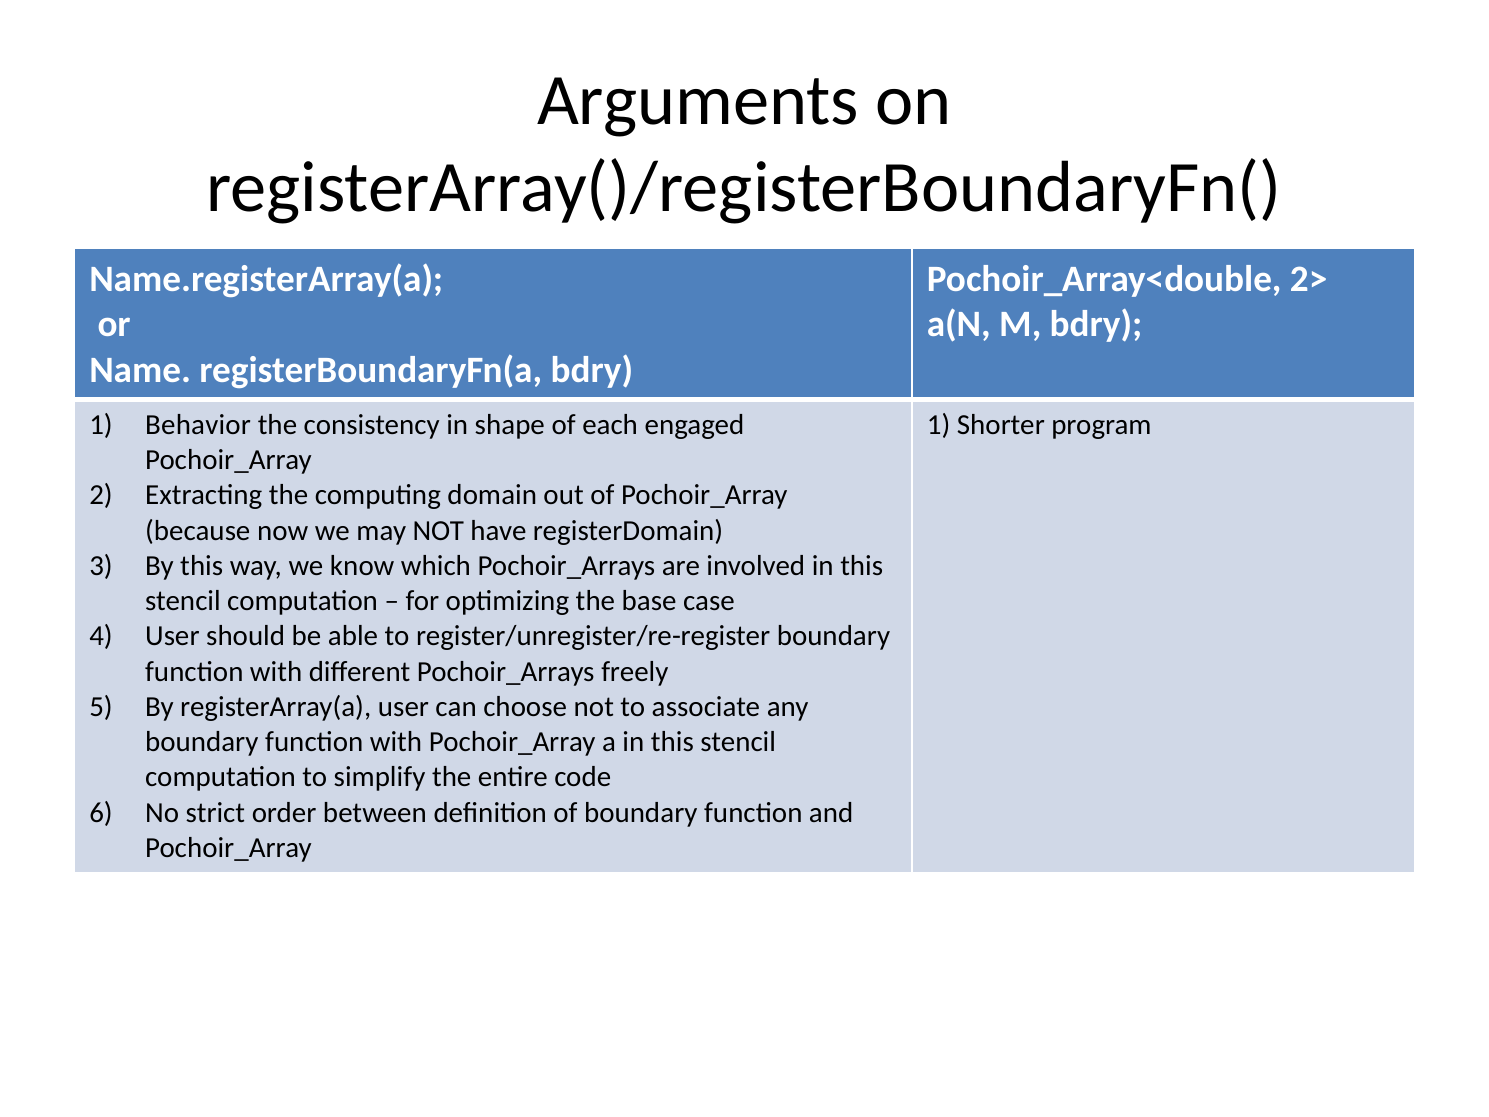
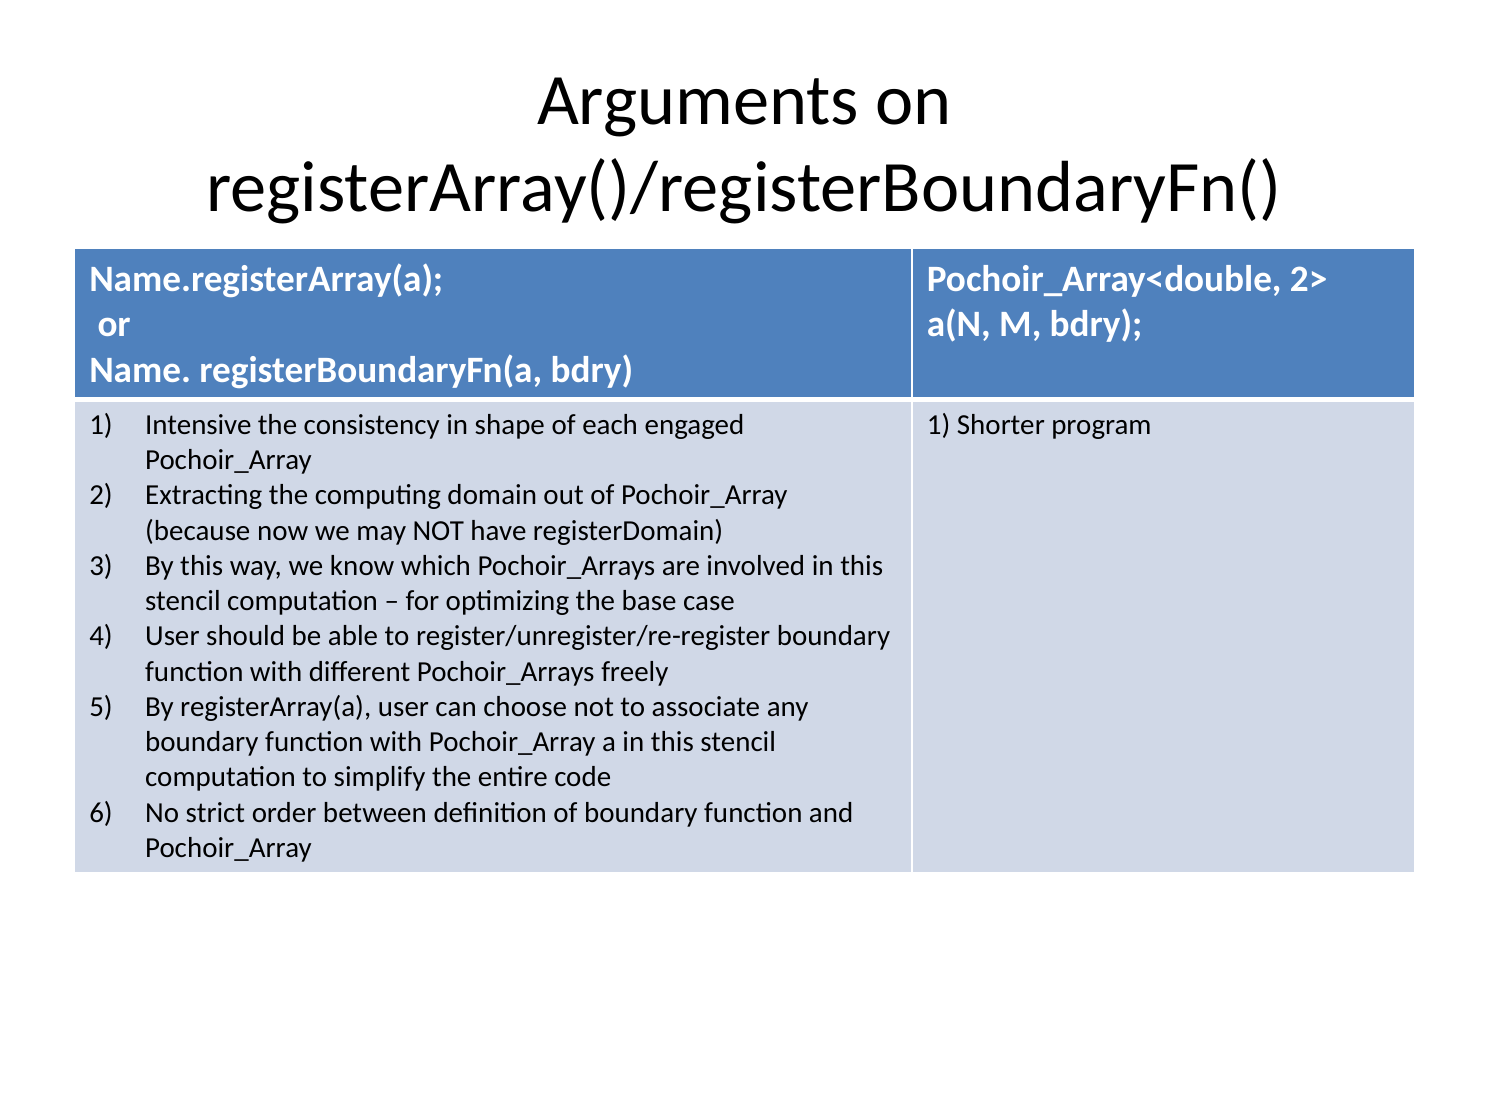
Behavior: Behavior -> Intensive (198, 425)
